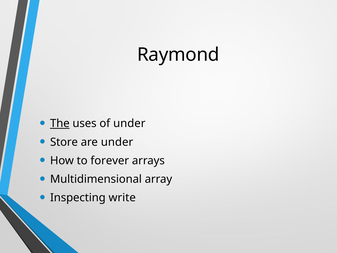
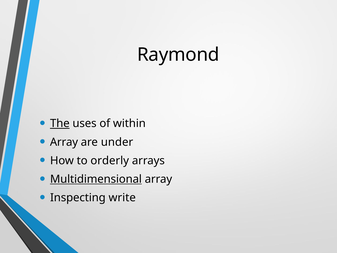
of under: under -> within (129, 123)
Store: Store -> Array (64, 142)
forever: forever -> orderly (110, 160)
Multidimensional underline: none -> present (96, 179)
